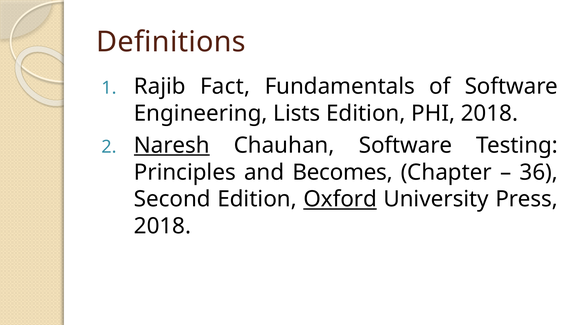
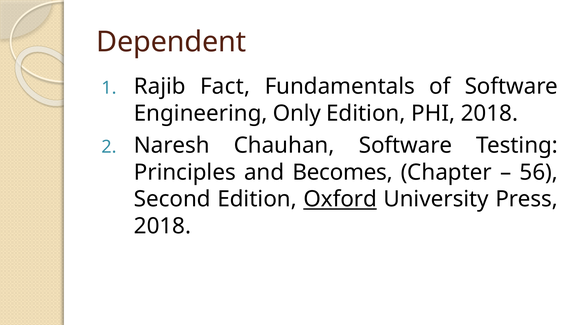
Definitions: Definitions -> Dependent (171, 42)
Lists: Lists -> Only (297, 113)
Naresh underline: present -> none (172, 145)
36: 36 -> 56 (539, 172)
